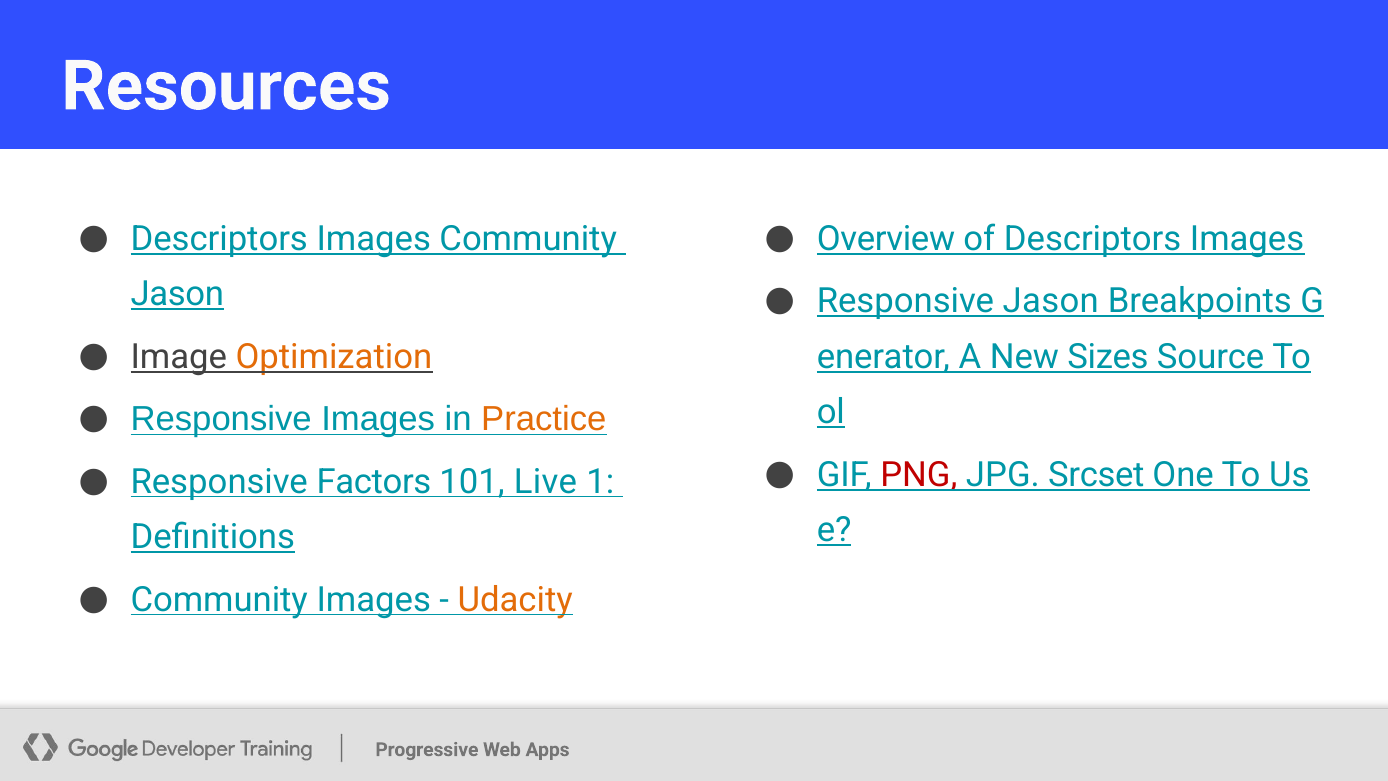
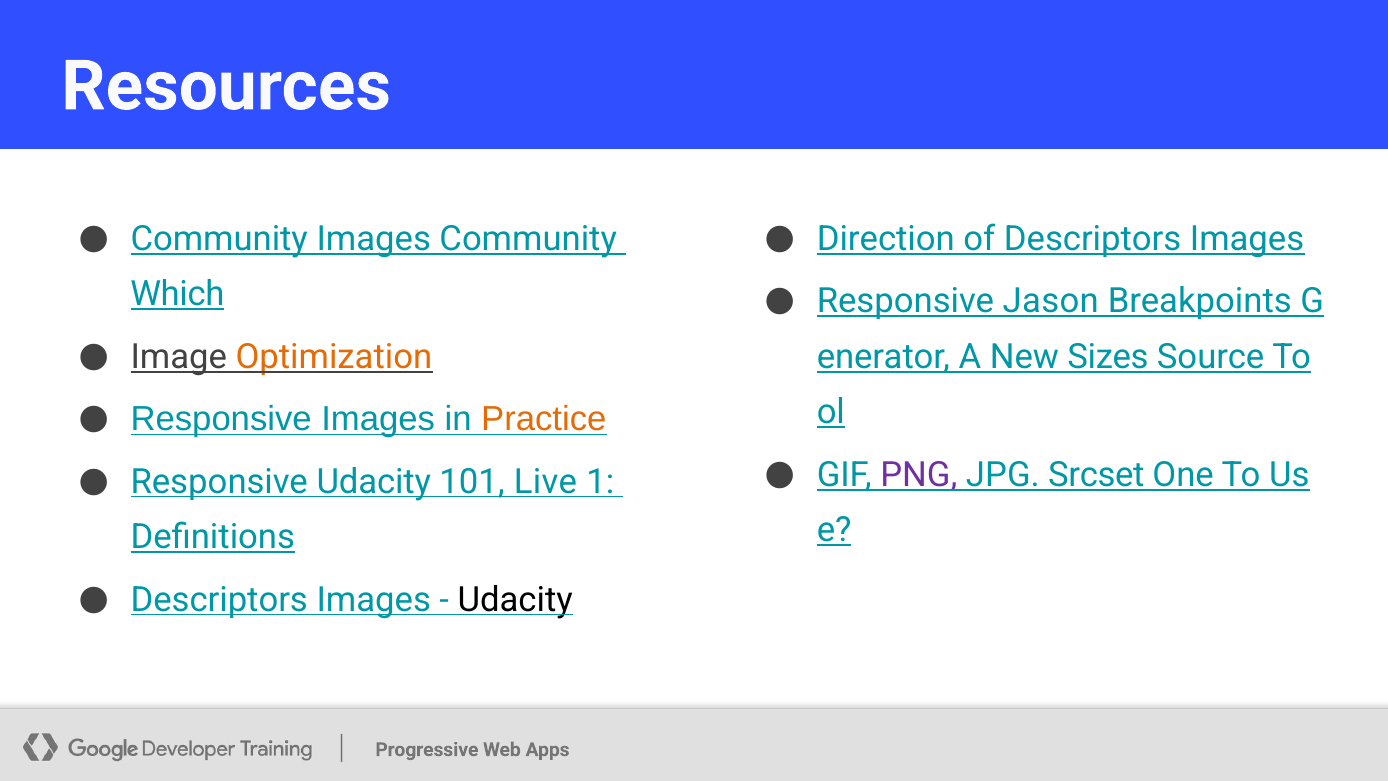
Descriptors: Descriptors -> Community (219, 239)
Overview: Overview -> Direction (886, 239)
Jason: Jason -> Which (177, 294)
PNG colour: red -> purple (919, 475)
Responsive Factors: Factors -> Udacity (374, 482)
Community: Community -> Descriptors (219, 599)
Udacity colour: orange -> black (515, 599)
